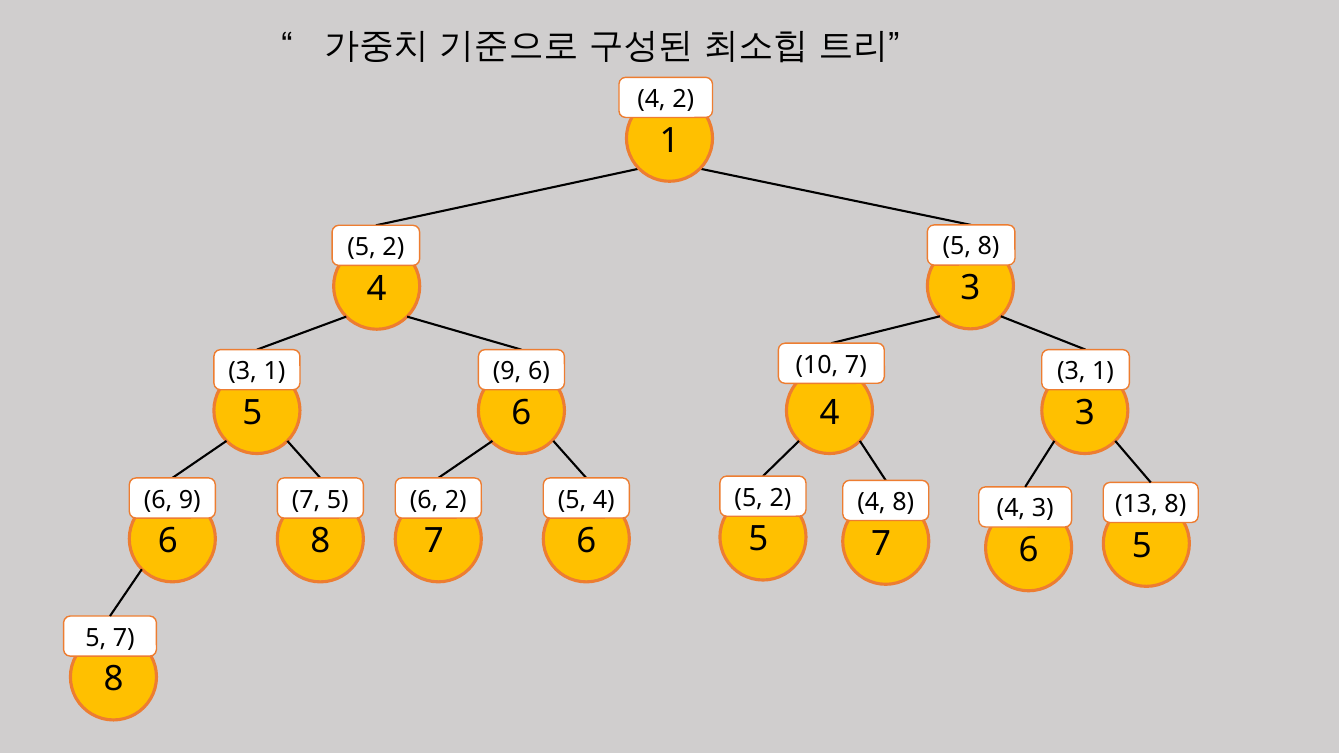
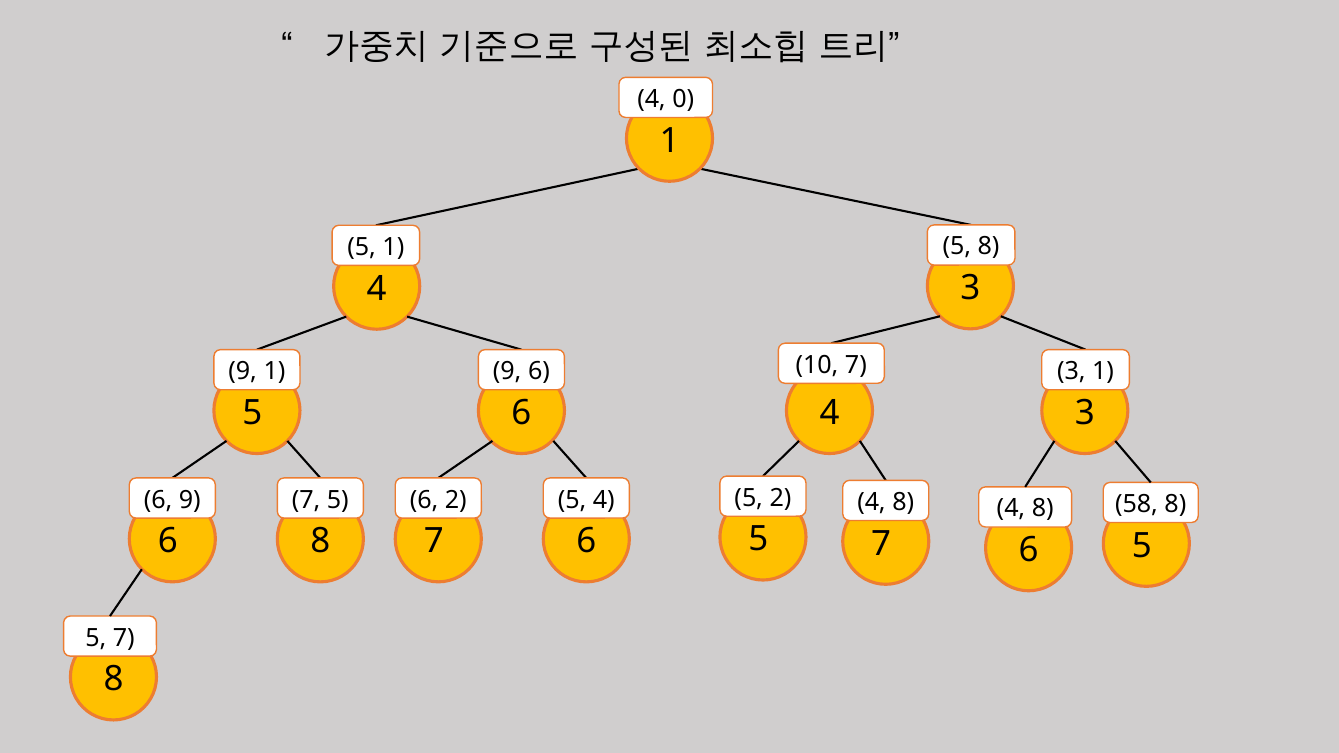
4 2: 2 -> 0 (683, 99)
2: 2 -> 1 (393, 247)
3: 3 -> 9 (243, 371)
13: 13 -> 58 (1136, 504)
3: 3 -> 8 (1043, 509)
